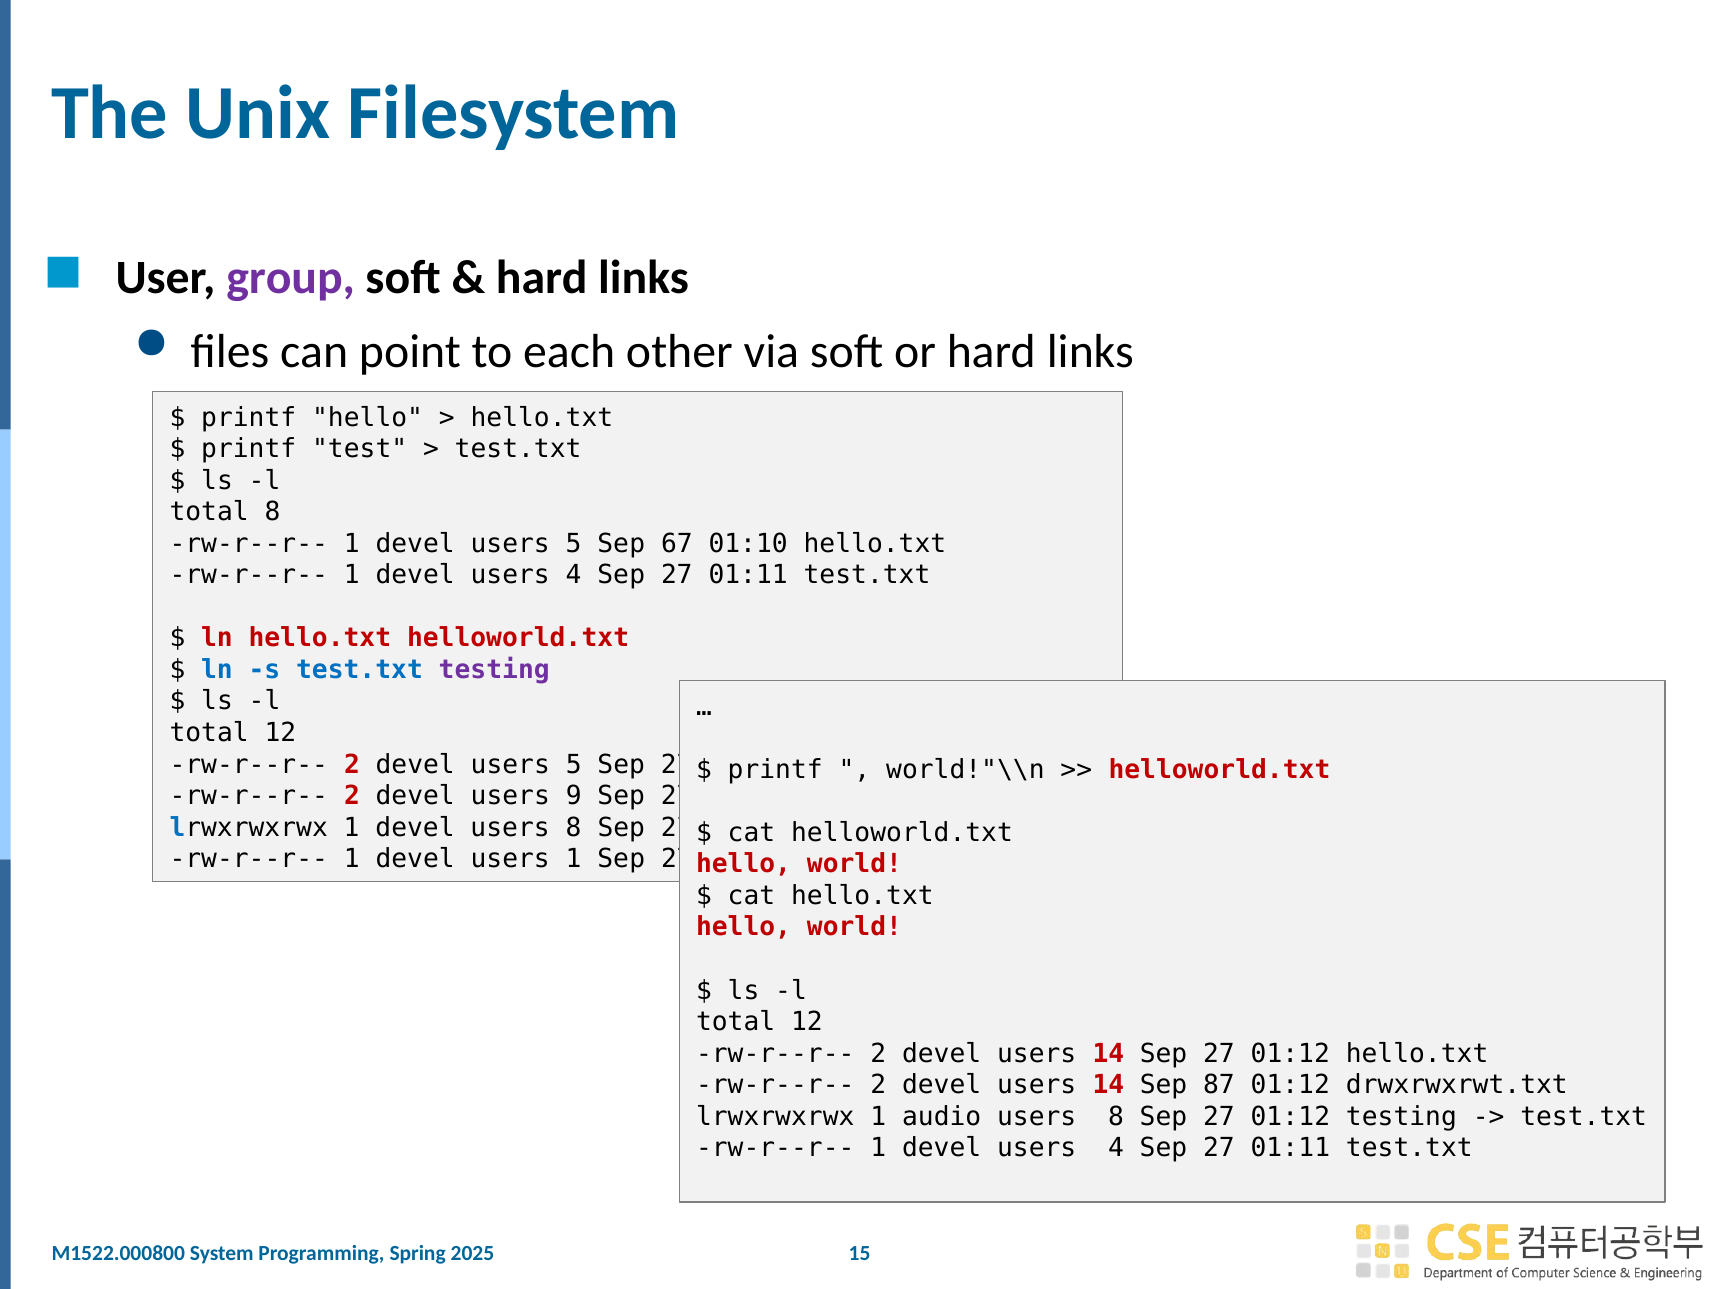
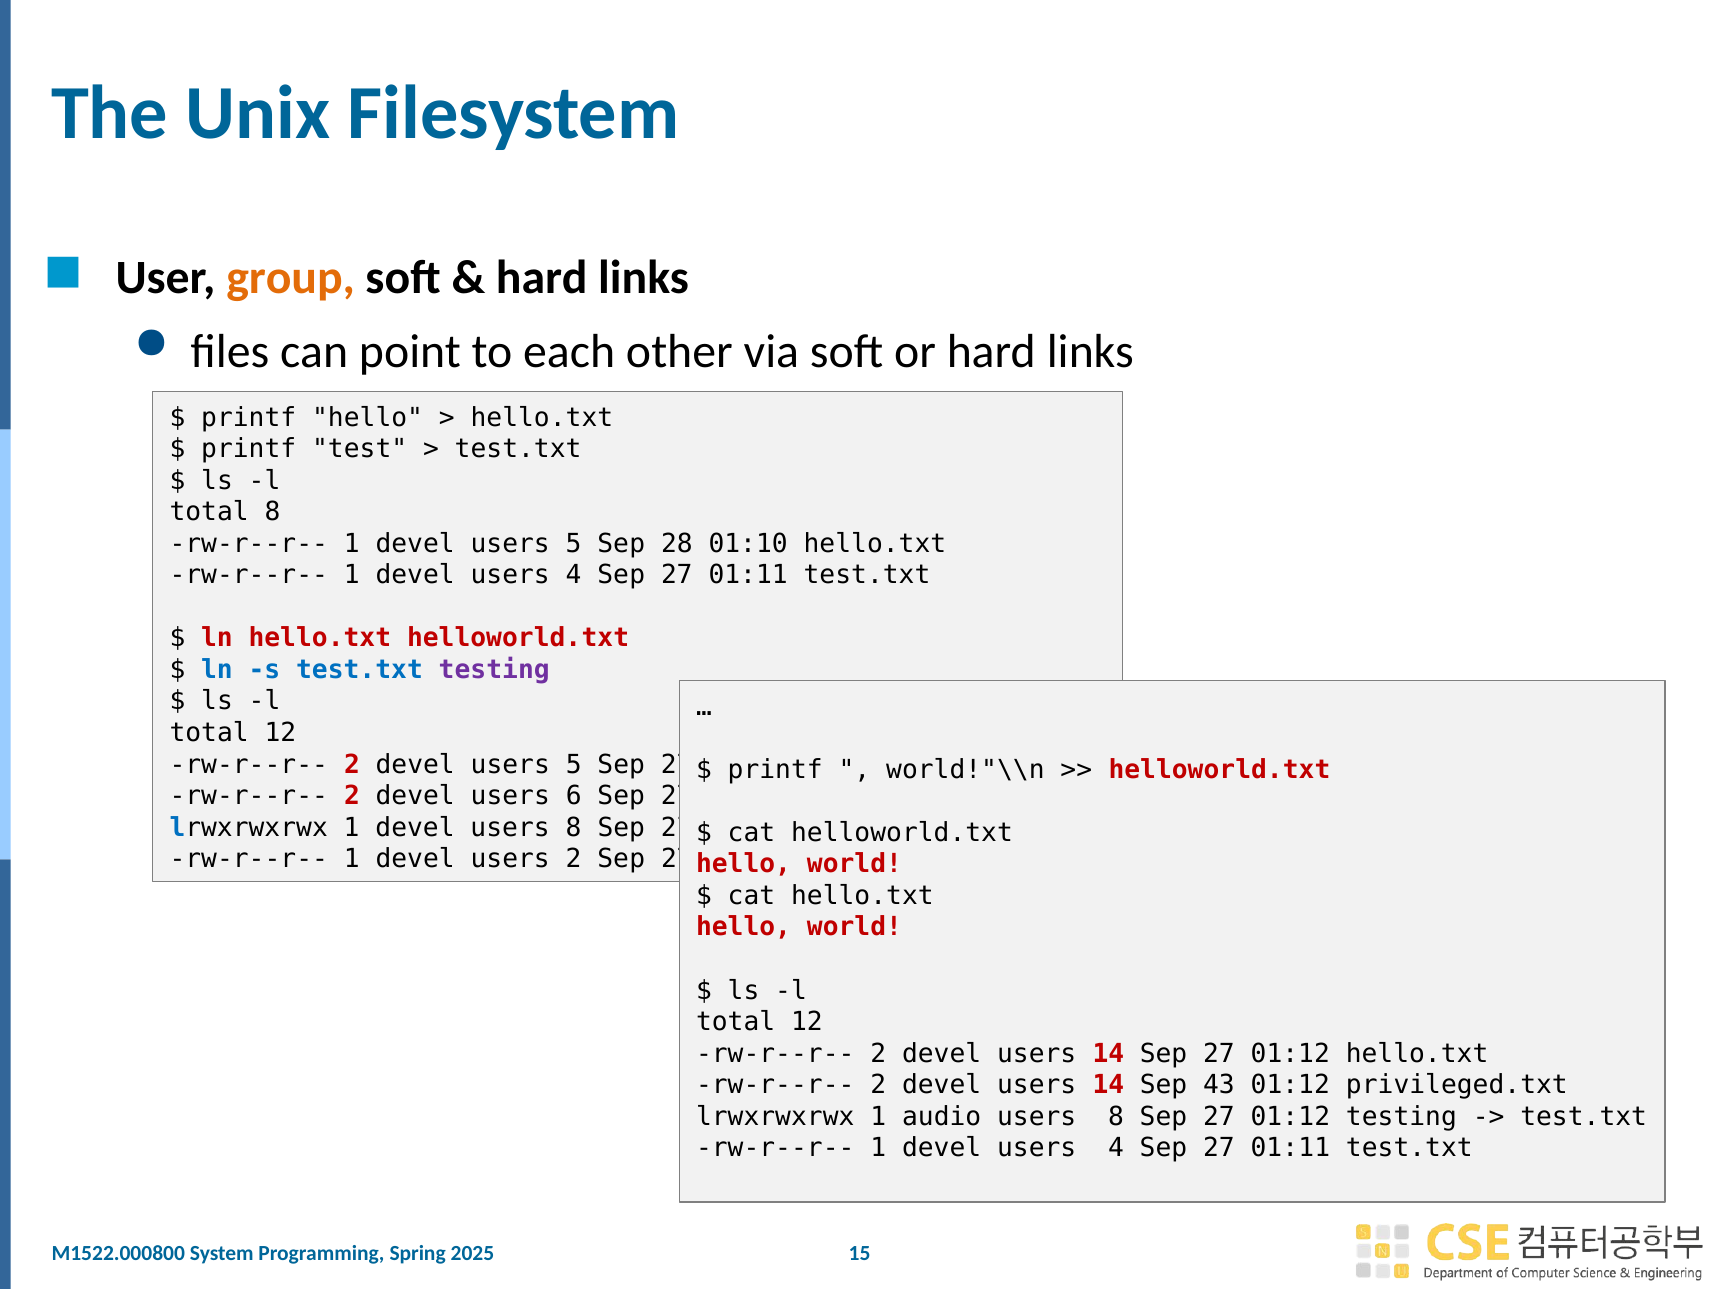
group colour: purple -> orange (291, 277)
67: 67 -> 28 (677, 544)
9: 9 -> 6 (574, 796)
users 1: 1 -> 2 (574, 859)
87: 87 -> 43 (1219, 1085)
drwxrwxrwt.txt: drwxrwxrwt.txt -> privileged.txt (1457, 1085)
